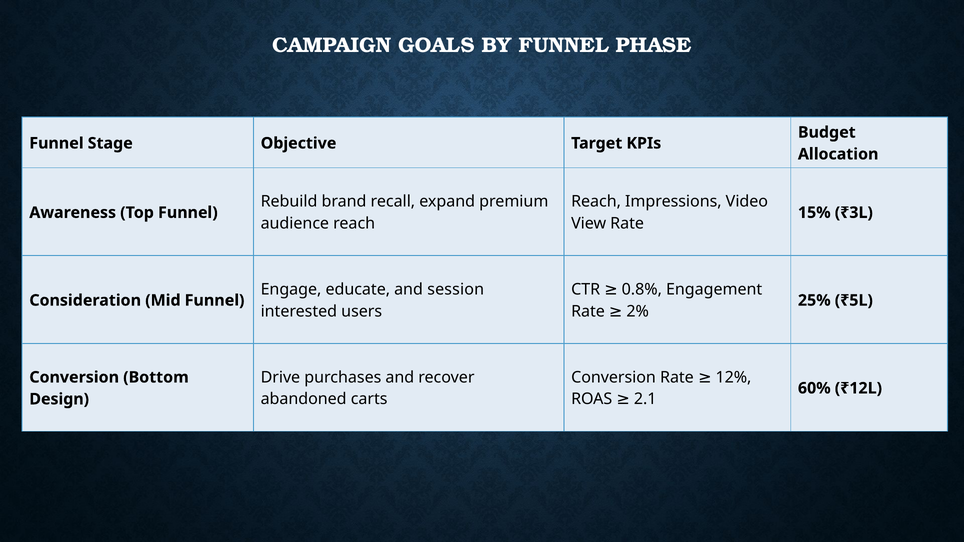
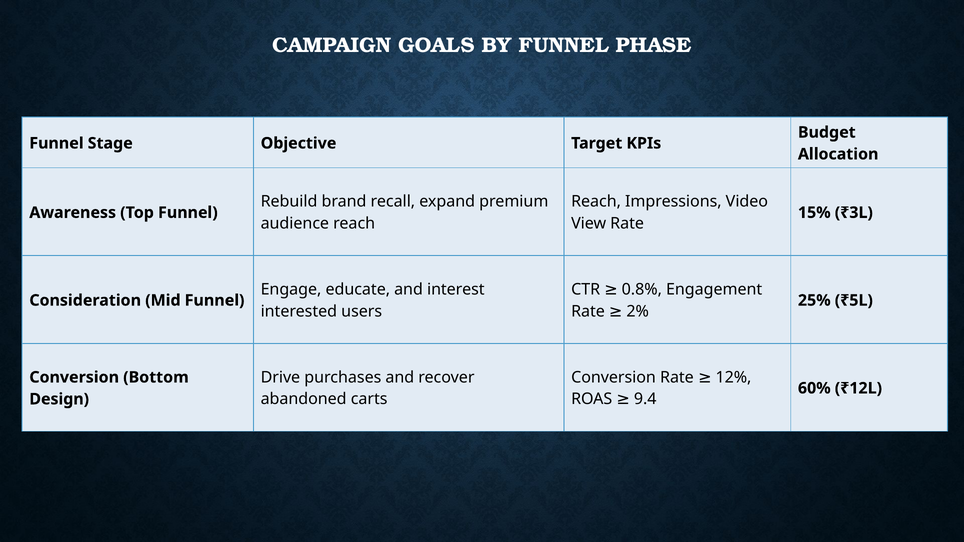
session: session -> interest (456, 290)
2.1: 2.1 -> 9.4 (645, 399)
